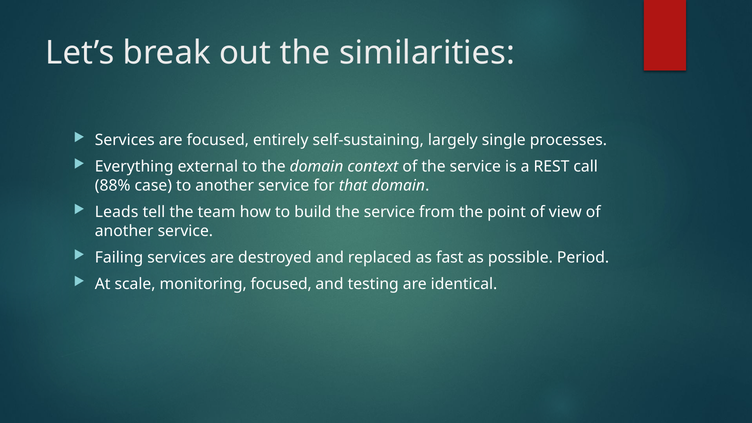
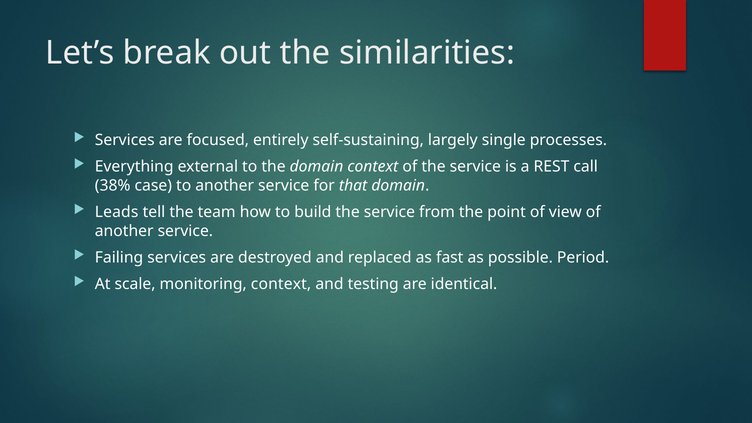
88%: 88% -> 38% (113, 185)
monitoring focused: focused -> context (281, 284)
